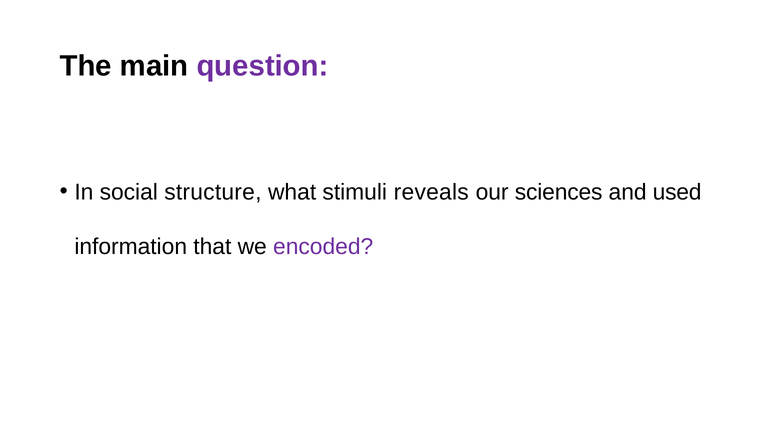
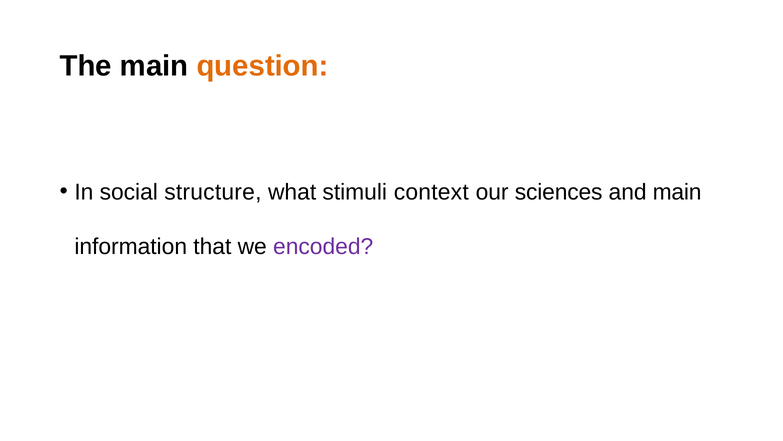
question colour: purple -> orange (263, 66)
reveals: reveals -> context (431, 192)
and used: used -> main (677, 192)
